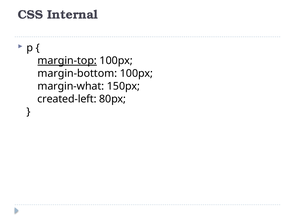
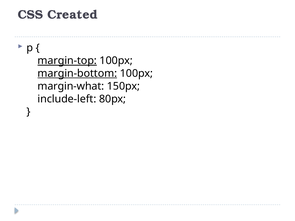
Internal: Internal -> Created (72, 15)
margin-bottom underline: none -> present (77, 73)
created-left: created-left -> include-left (67, 99)
